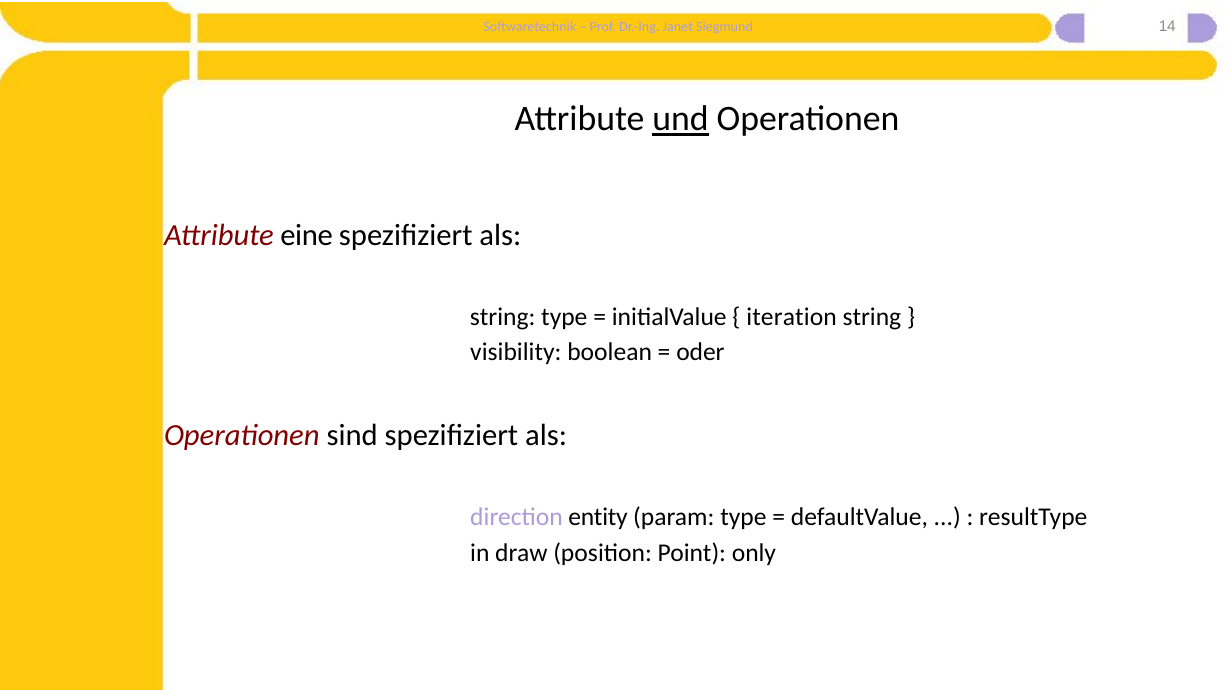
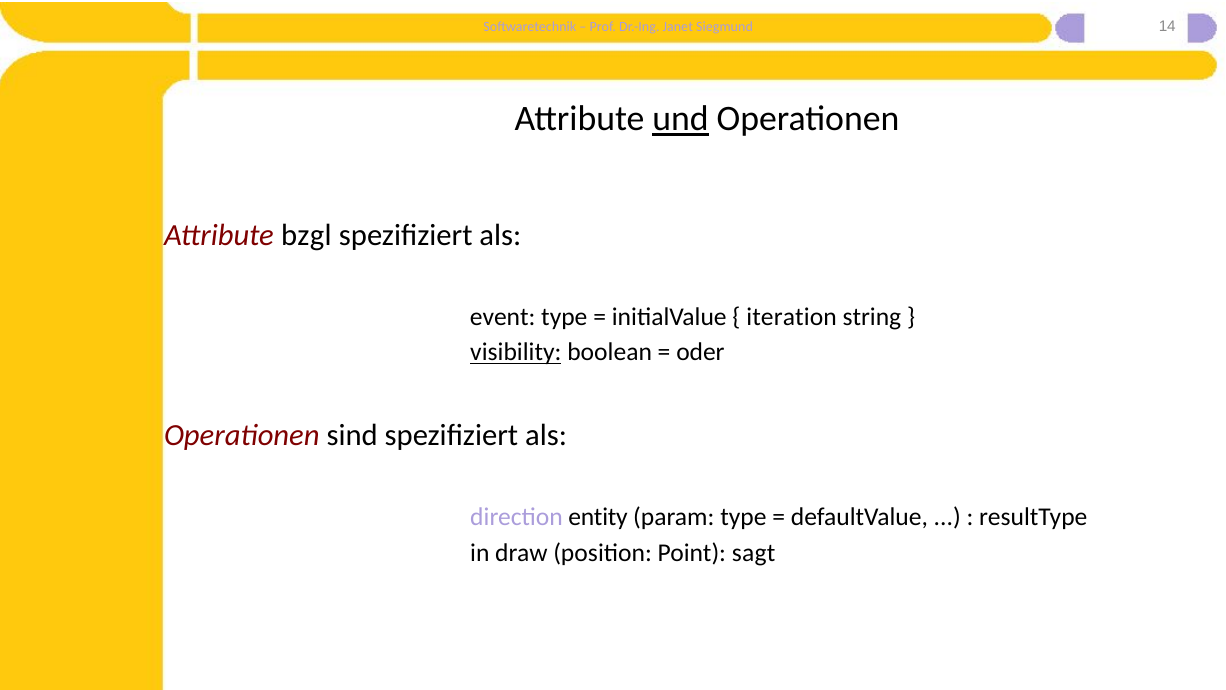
eine: eine -> bzgl (306, 235)
string: string -> event (503, 316)
visibility underline: none -> present (516, 352)
only: only -> sagt (754, 553)
